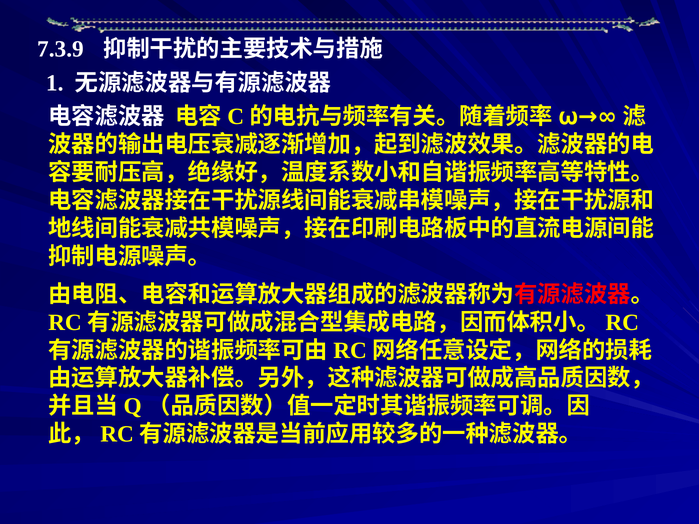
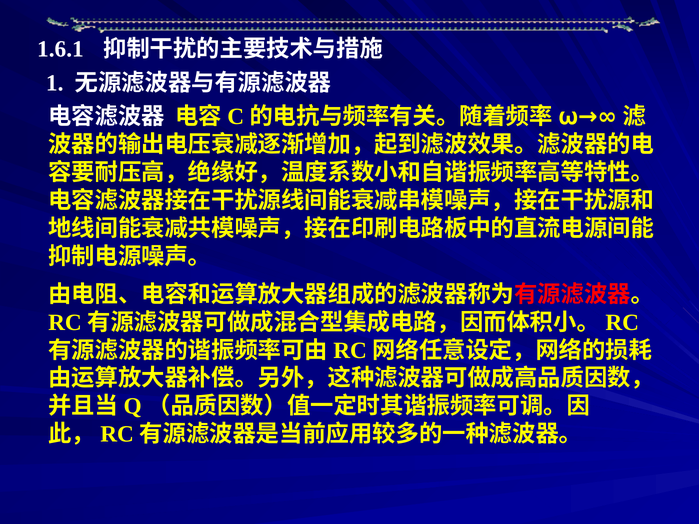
7.3.9: 7.3.9 -> 1.6.1 (60, 49)
